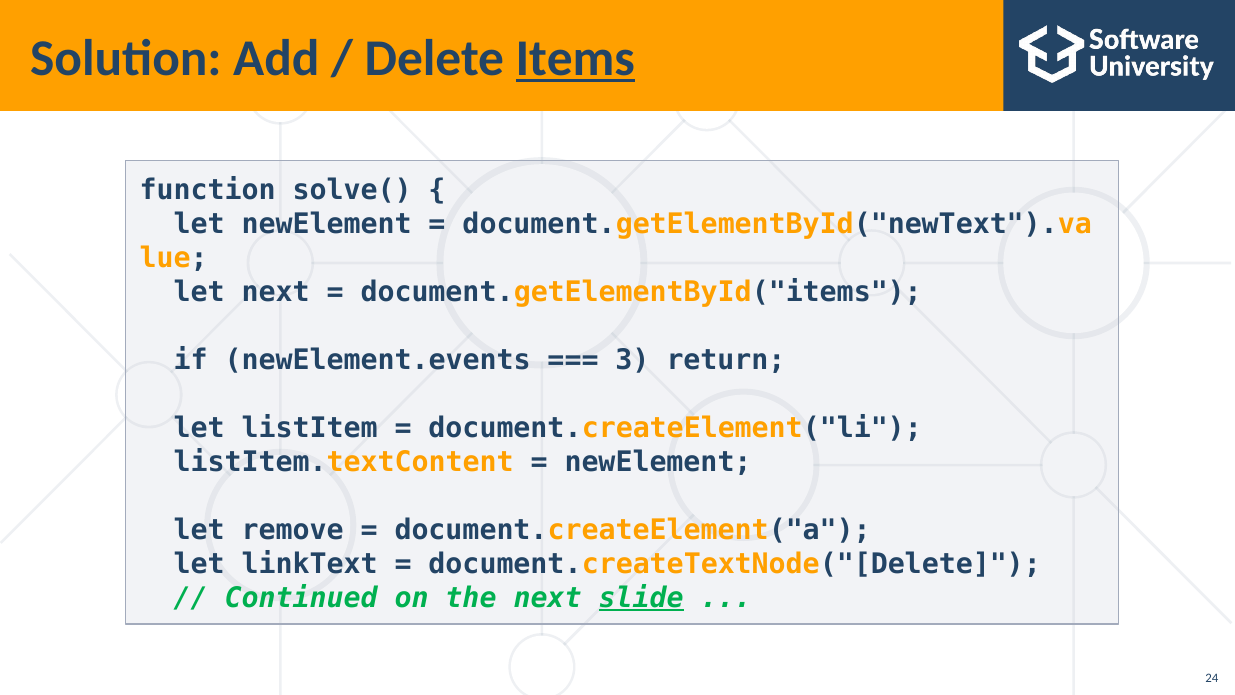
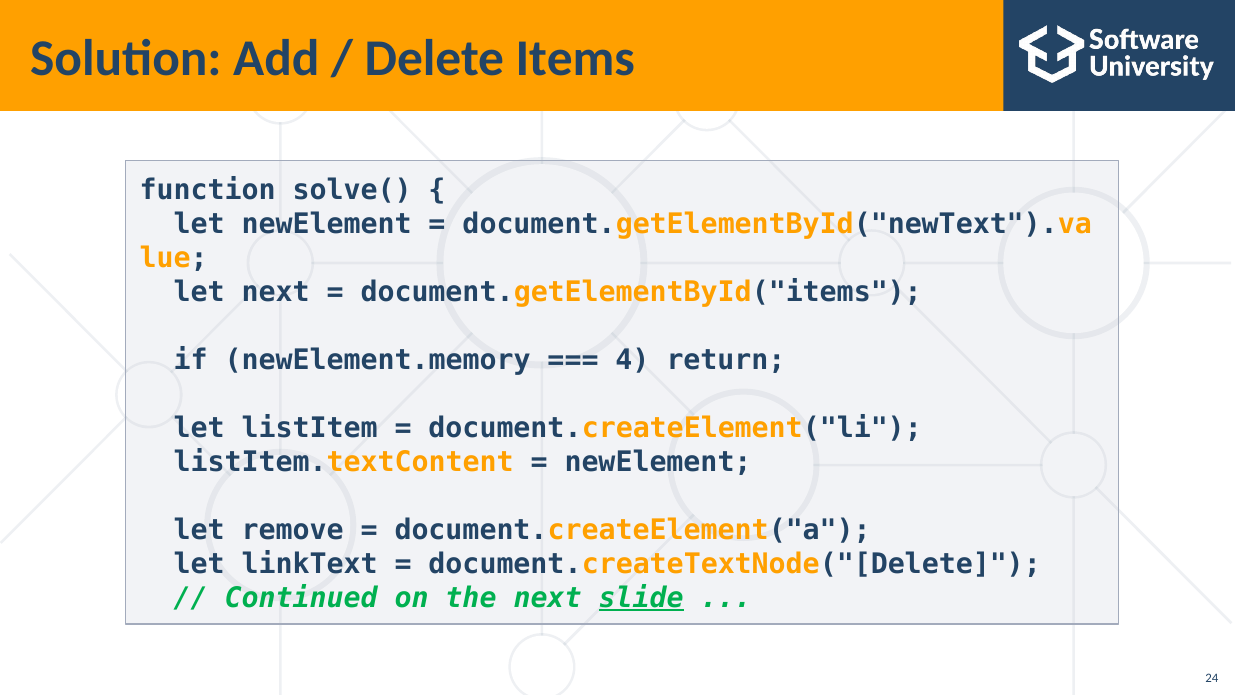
Items underline: present -> none (575, 59)
newElement.events: newElement.events -> newElement.memory (378, 360)
3: 3 -> 4 (632, 360)
